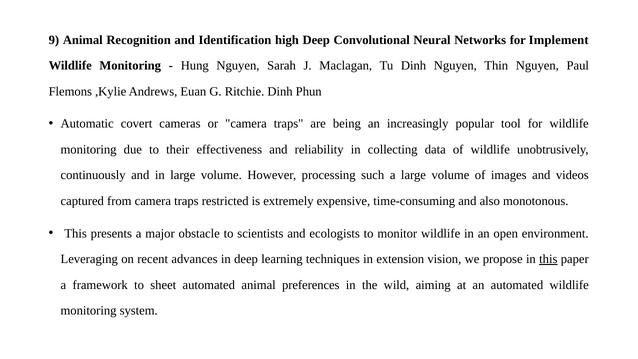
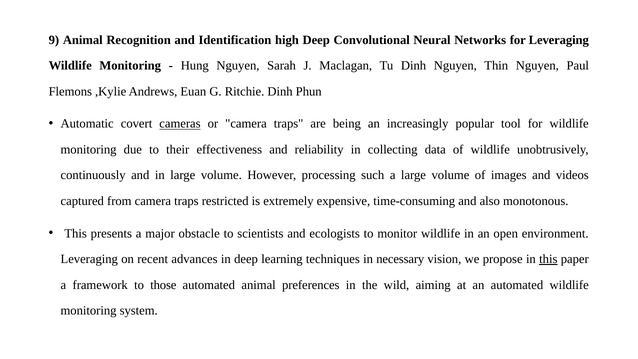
for Implement: Implement -> Leveraging (559, 40)
cameras underline: none -> present (180, 124)
extension: extension -> necessary (400, 259)
sheet: sheet -> those (163, 285)
